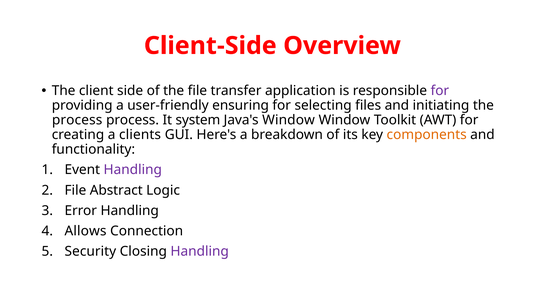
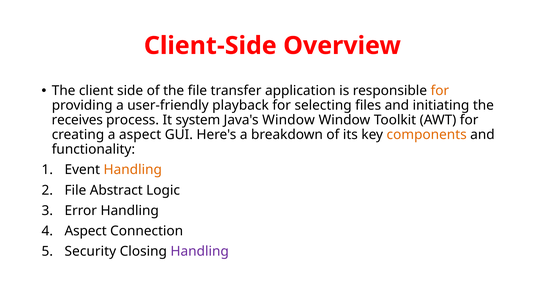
for colour: purple -> orange (440, 91)
ensuring: ensuring -> playback (241, 106)
process: process -> receives (77, 120)
a clients: clients -> aspect (140, 135)
Handling colour: purple -> orange (133, 170)
Allows: Allows -> Aspect (86, 231)
